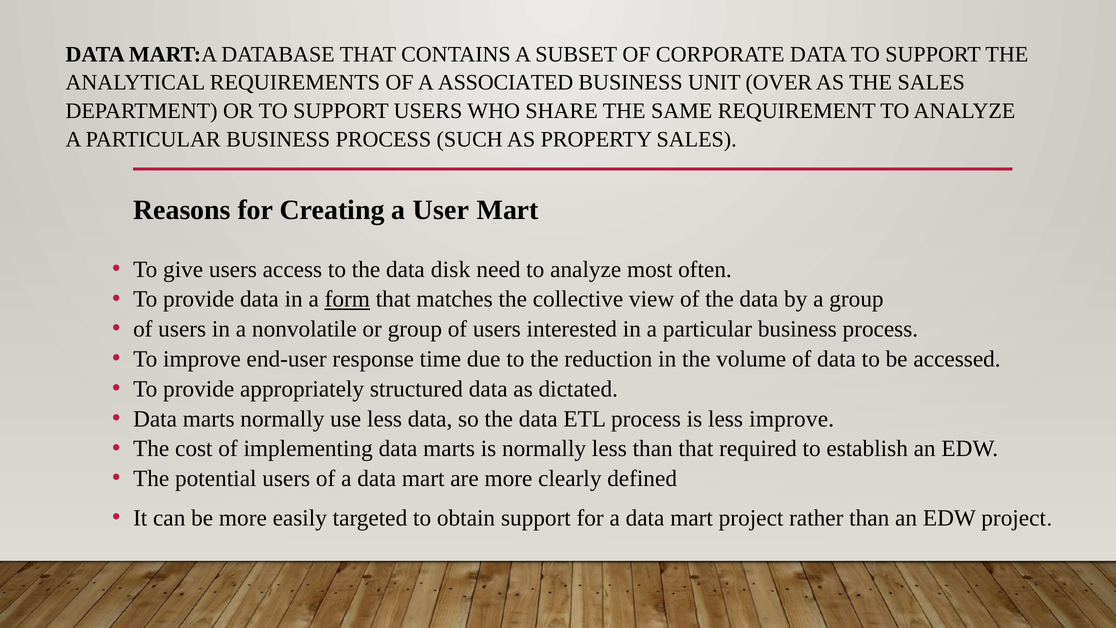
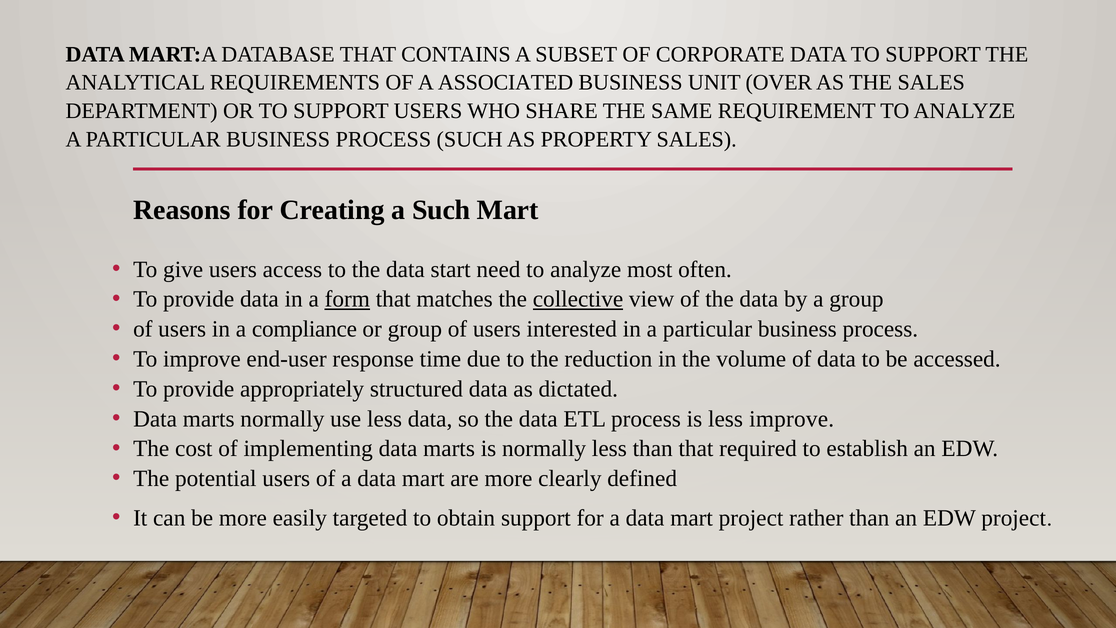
a User: User -> Such (441, 210)
disk: disk -> start (451, 269)
collective underline: none -> present (578, 299)
nonvolatile: nonvolatile -> compliance (304, 329)
